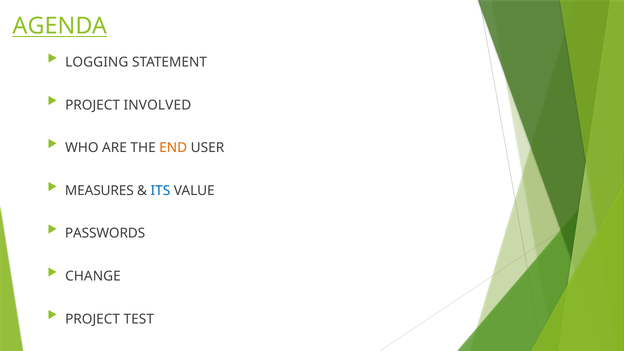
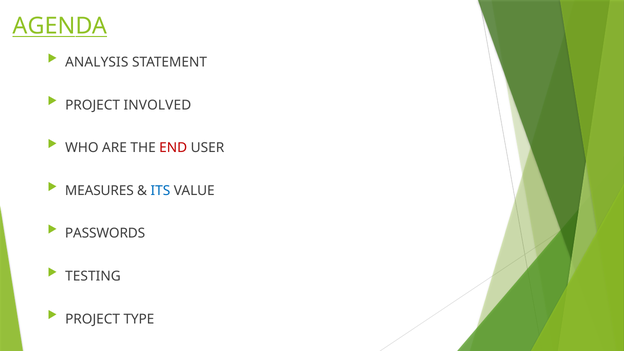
LOGGING: LOGGING -> ANALYSIS (97, 62)
END colour: orange -> red (173, 148)
CHANGE: CHANGE -> TESTING (93, 276)
TEST: TEST -> TYPE (139, 319)
